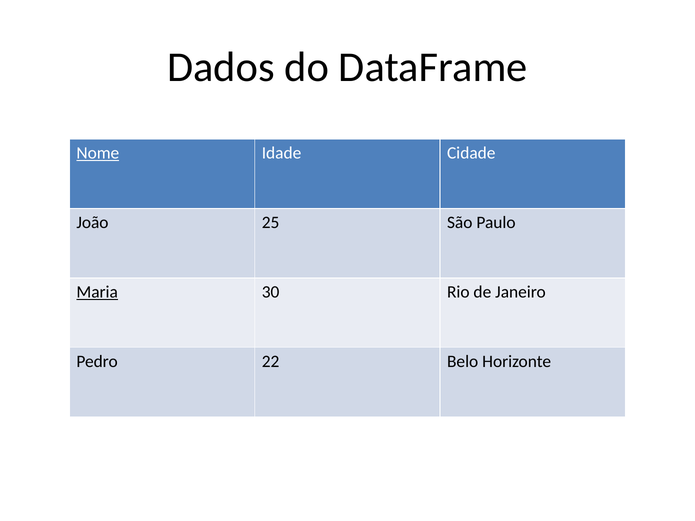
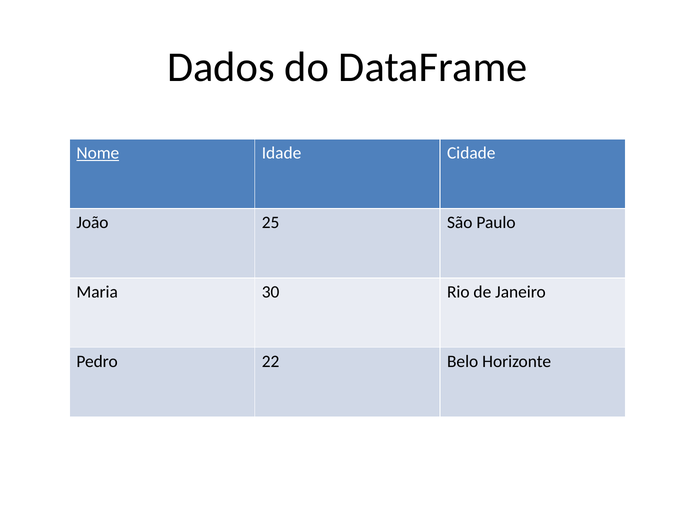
Maria underline: present -> none (97, 292)
